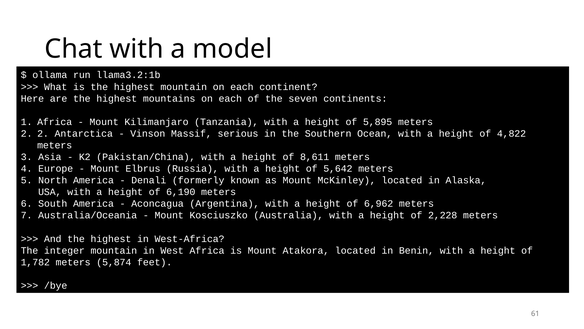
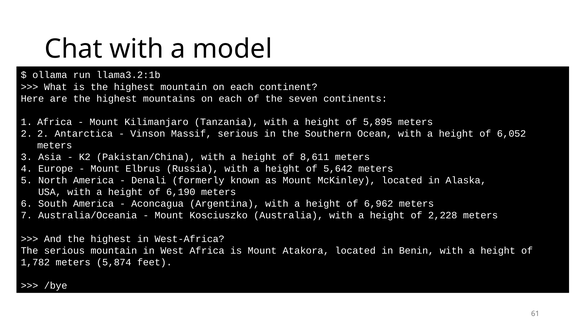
4,822: 4,822 -> 6,052 (512, 133)
The integer: integer -> serious (64, 250)
